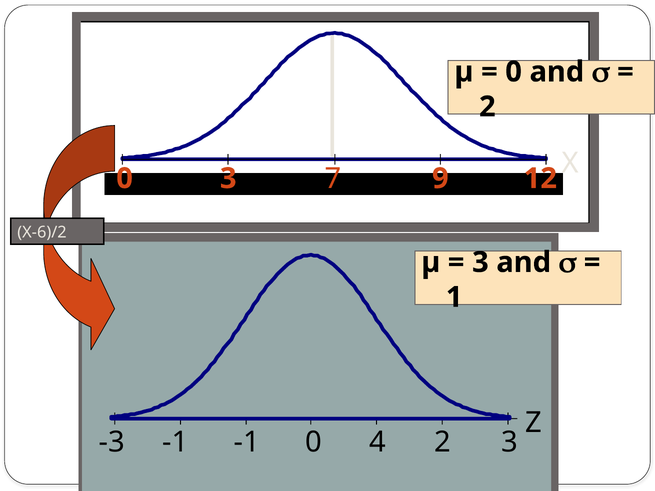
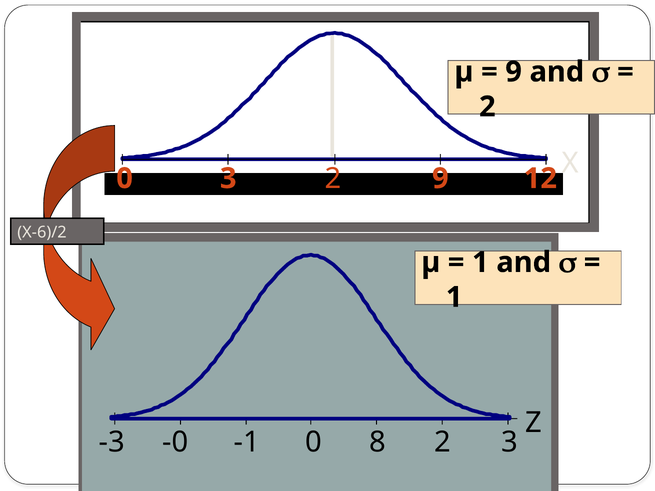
0: 0 -> 9 (514, 72)
3 7: 7 -> 2 (333, 179)
3: 3 -> 1 (480, 262)
-1: -1 -> -0 (175, 442)
0 4: 4 -> 8 (377, 442)
